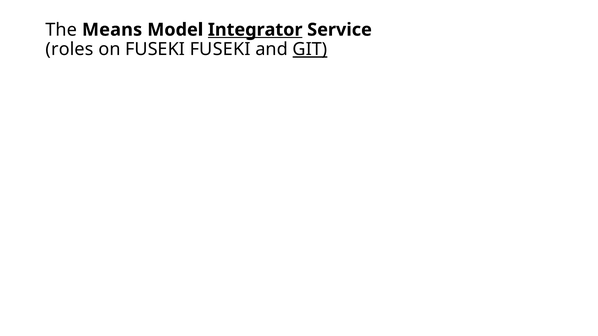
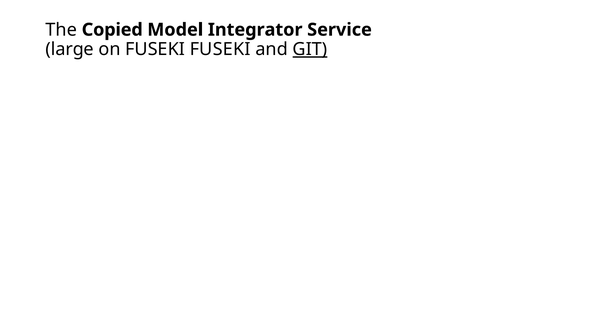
Means: Means -> Copied (112, 30)
Integrator underline: present -> none (255, 30)
roles: roles -> large (70, 49)
